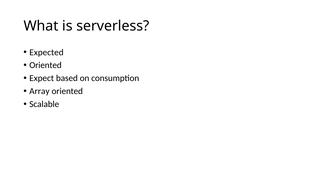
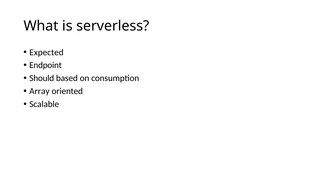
Oriented: Oriented -> Endpoint (46, 65)
Expect: Expect -> Should (42, 78)
